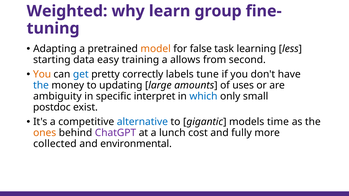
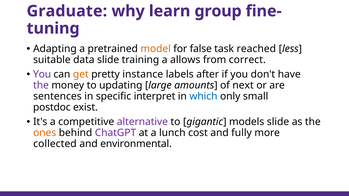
Weighted: Weighted -> Graduate (67, 11)
learning: learning -> reached (256, 49)
starting: starting -> suitable (52, 60)
data easy: easy -> slide (108, 60)
second: second -> correct (247, 60)
You colour: orange -> purple (42, 74)
get colour: blue -> orange (81, 74)
correctly: correctly -> instance (143, 74)
tune: tune -> after (208, 74)
the colour: blue -> purple (41, 85)
uses: uses -> next (243, 85)
ambiguity: ambiguity -> sentences (57, 96)
alternative colour: blue -> purple (142, 122)
models time: time -> slide (278, 122)
